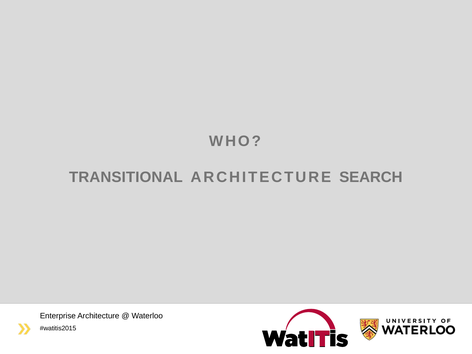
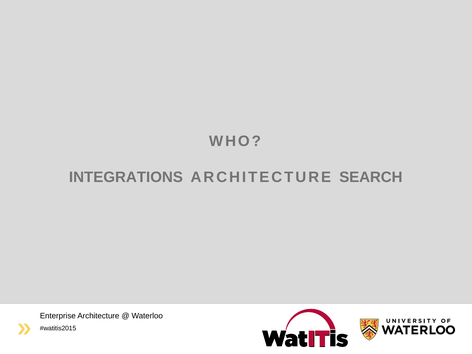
TRANSITIONAL: TRANSITIONAL -> INTEGRATIONS (126, 177)
